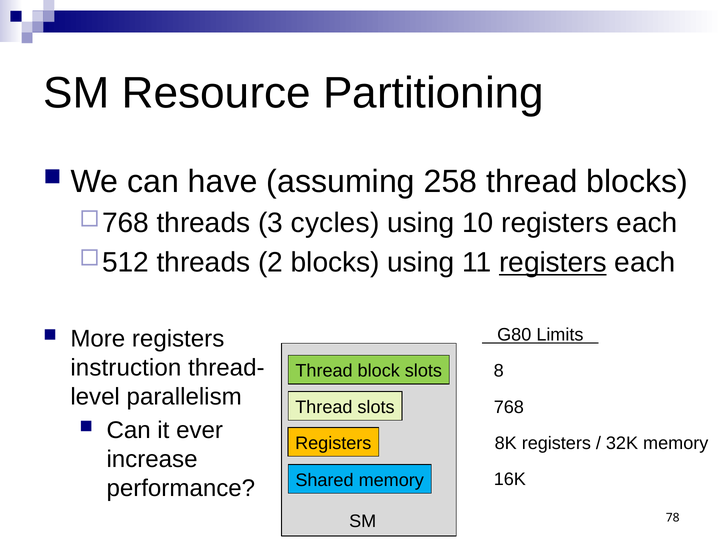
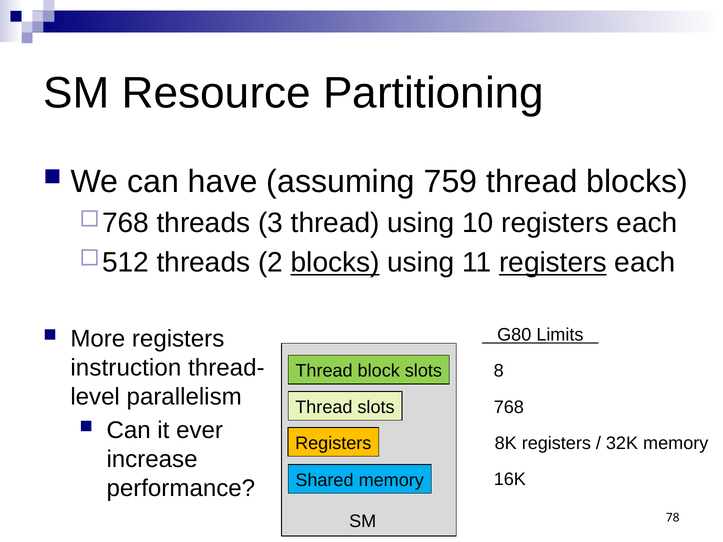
258: 258 -> 759 (450, 182)
3 cycles: cycles -> thread (335, 223)
blocks underline: none -> present (335, 263)
